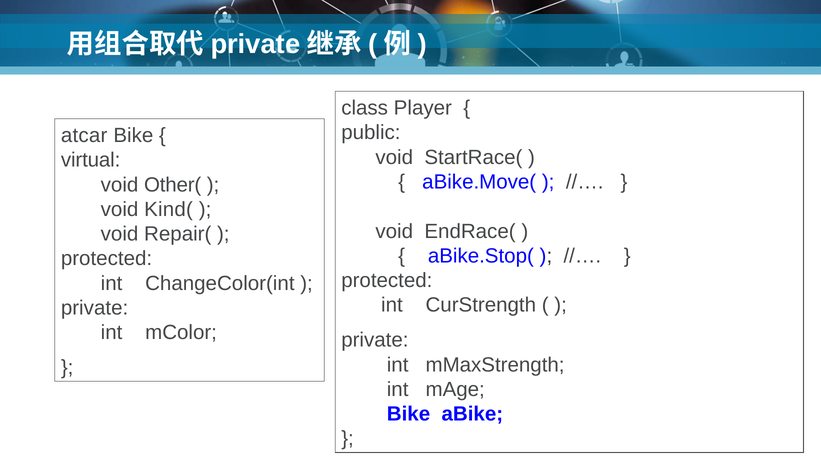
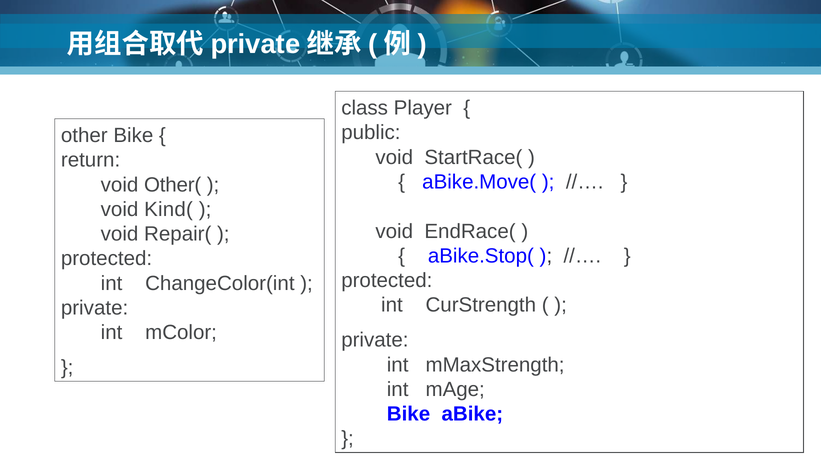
atcar: atcar -> other (84, 135)
virtual: virtual -> return (91, 160)
